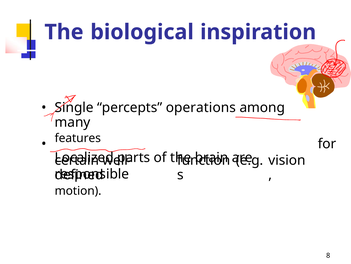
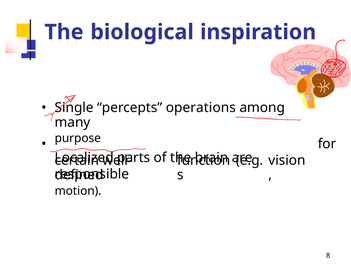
features: features -> purpose (78, 138)
